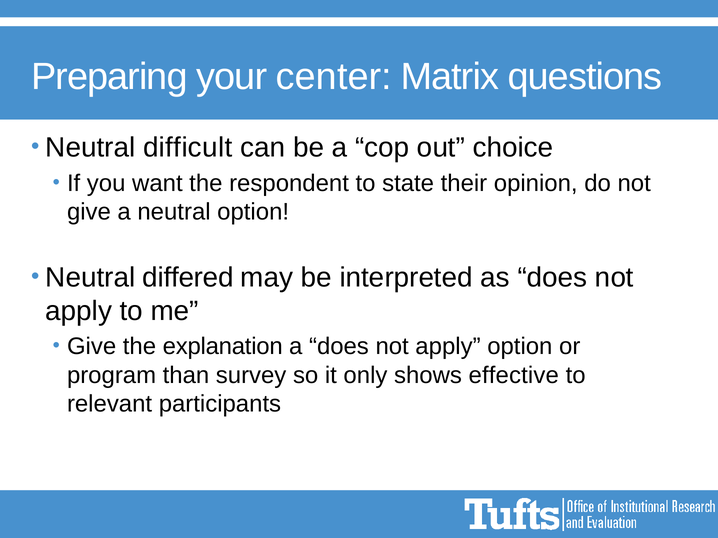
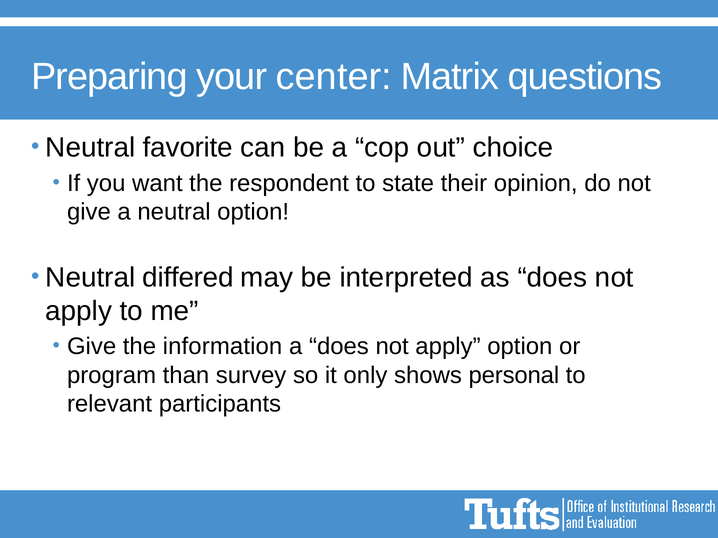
difficult: difficult -> favorite (188, 148)
explanation: explanation -> information (223, 347)
effective: effective -> personal (514, 376)
